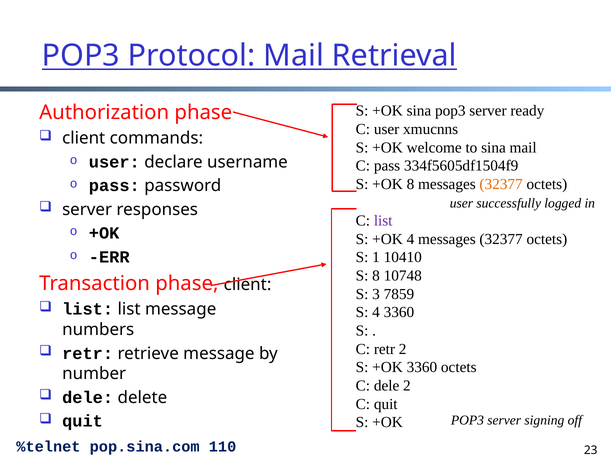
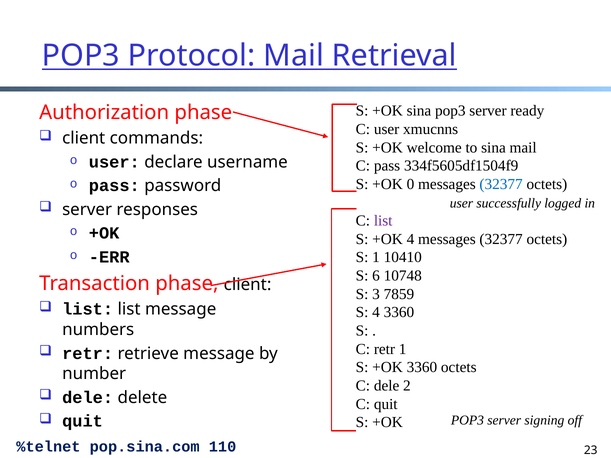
+OK 8: 8 -> 0 (410, 184)
32377 colour: orange -> blue (501, 184)
S 8: 8 -> 6 (376, 276)
retr 2: 2 -> 1 (403, 349)
